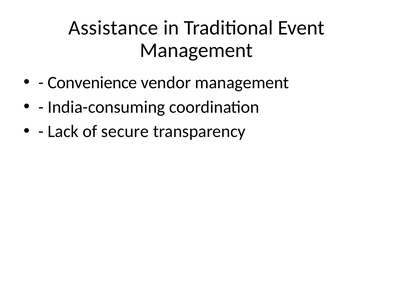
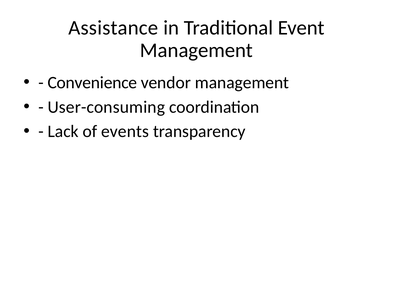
India-consuming: India-consuming -> User-consuming (106, 107)
secure: secure -> events (125, 131)
